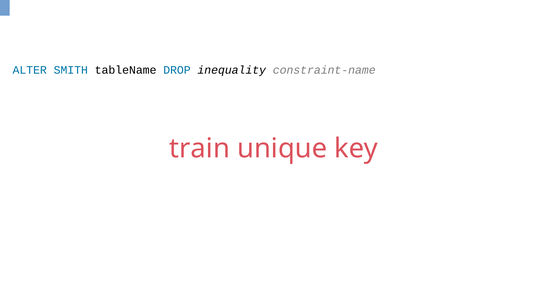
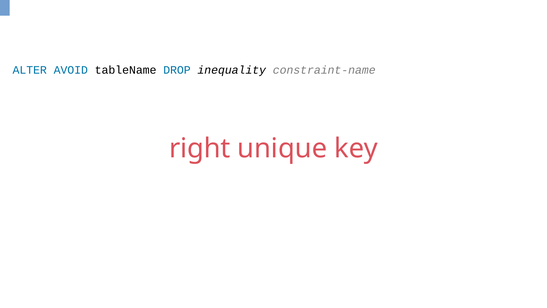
SMITH: SMITH -> AVOID (71, 70)
train: train -> right (200, 148)
